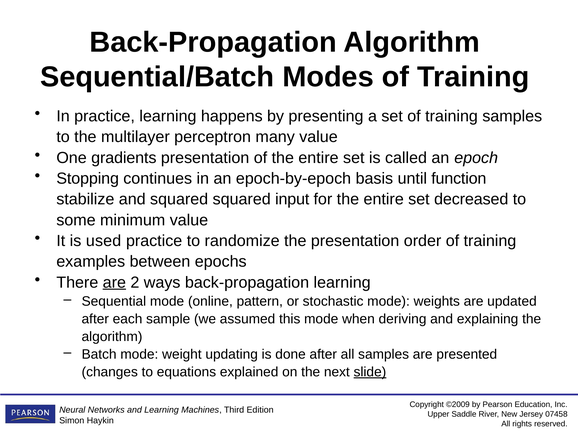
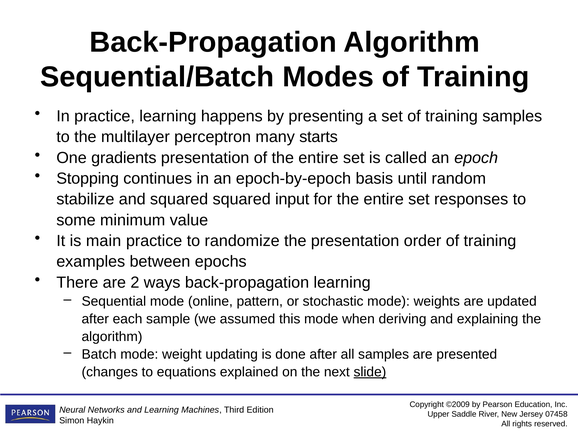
many value: value -> starts (319, 137)
function: function -> random (459, 179)
decreased: decreased -> responses (471, 200)
used: used -> main (104, 241)
are underline: present -> none (114, 283)
